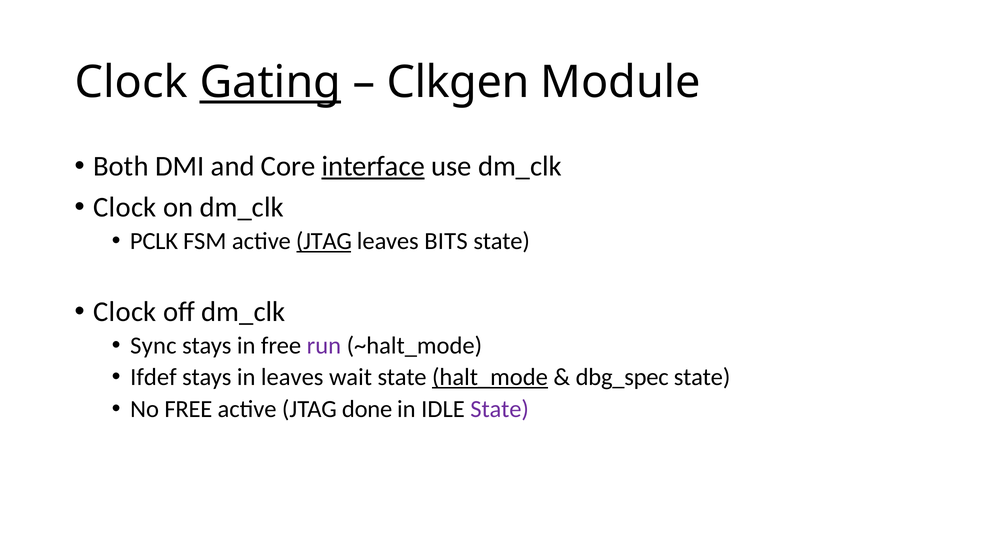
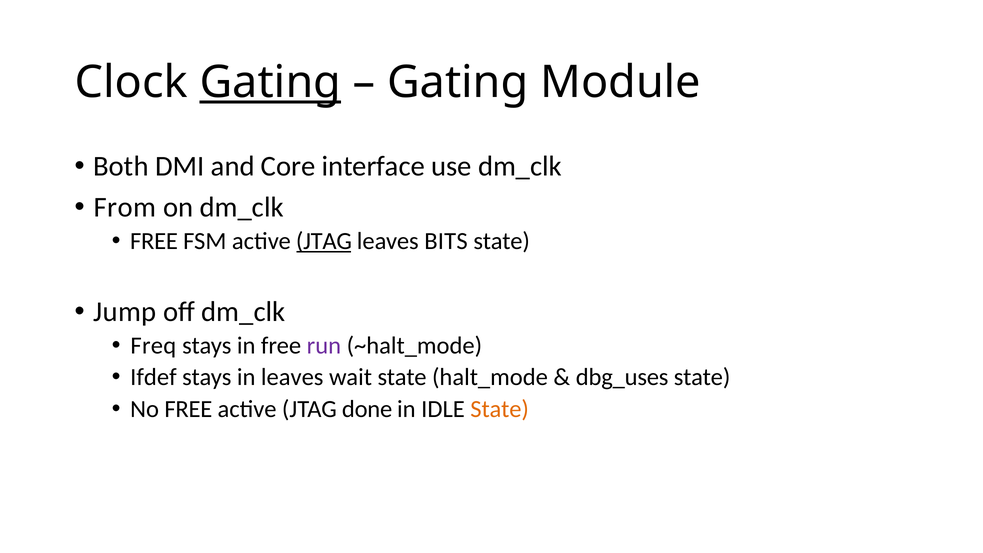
Clkgen: Clkgen -> Gating (458, 83)
interface underline: present -> none (373, 166)
Clock: Clock -> From (125, 207)
PCLK: PCLK -> FREE (154, 241)
Clock: Clock -> Jump (125, 312)
Sync: Sync -> Freq (153, 346)
halt_mode underline: present -> none (490, 377)
dbg_spec: dbg_spec -> dbg_uses (622, 377)
State colour: purple -> orange (500, 409)
